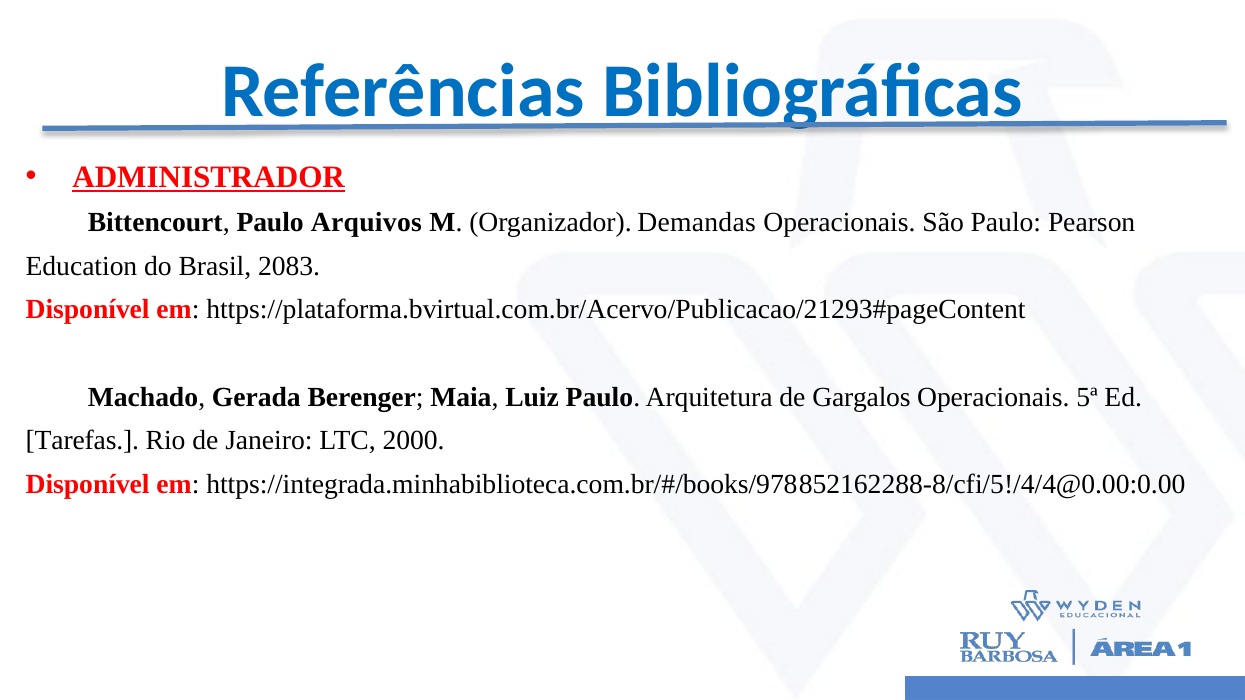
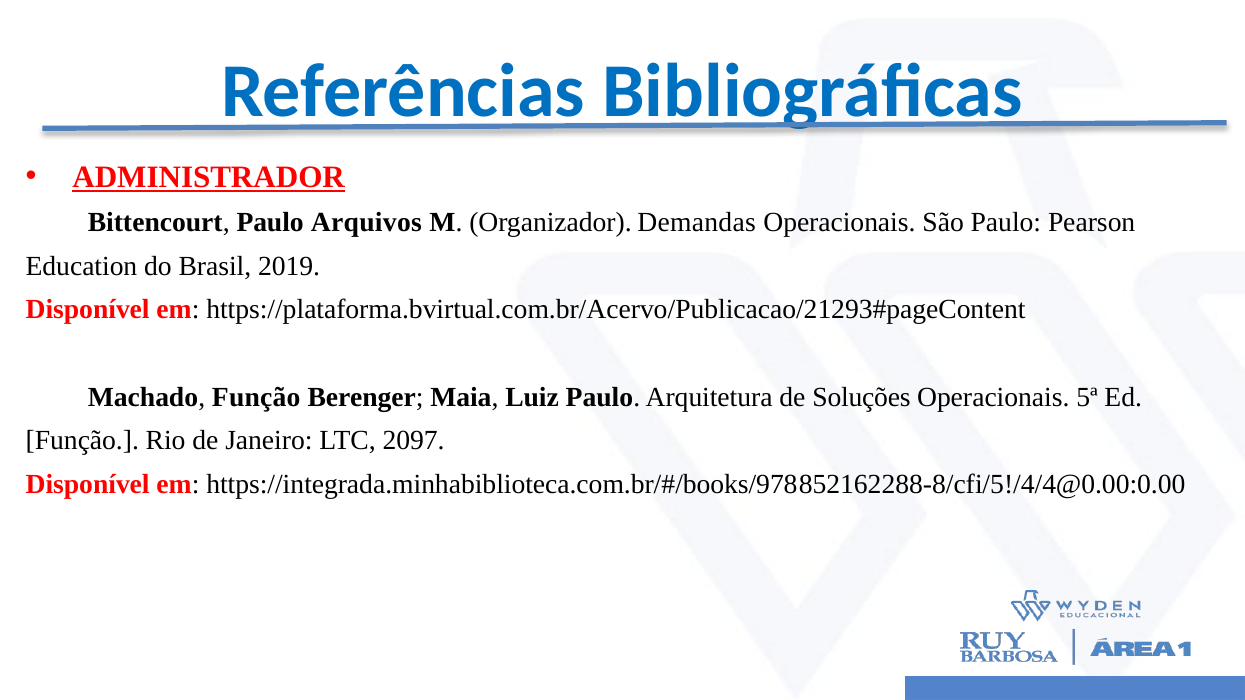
2083: 2083 -> 2019 (289, 266)
Machado Gerada: Gerada -> Função (256, 397)
Gargalos: Gargalos -> Soluções (861, 397)
Tarefas: Tarefas -> Função (82, 441)
2000: 2000 -> 2097 (414, 441)
